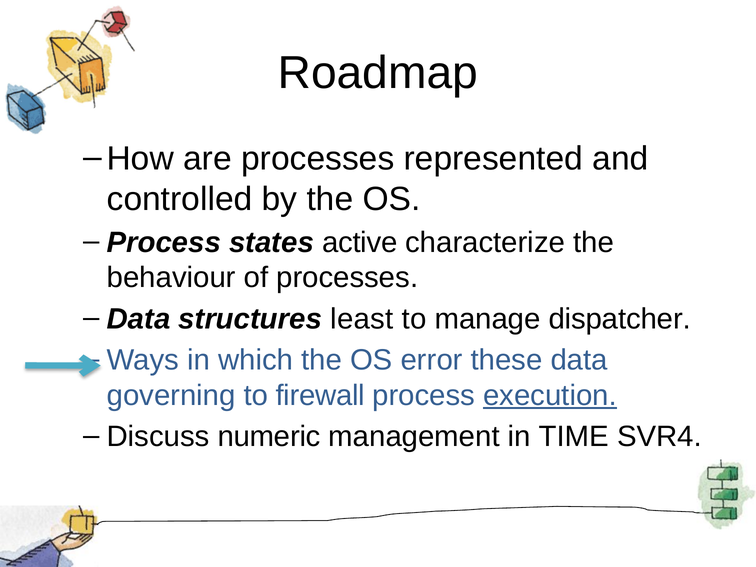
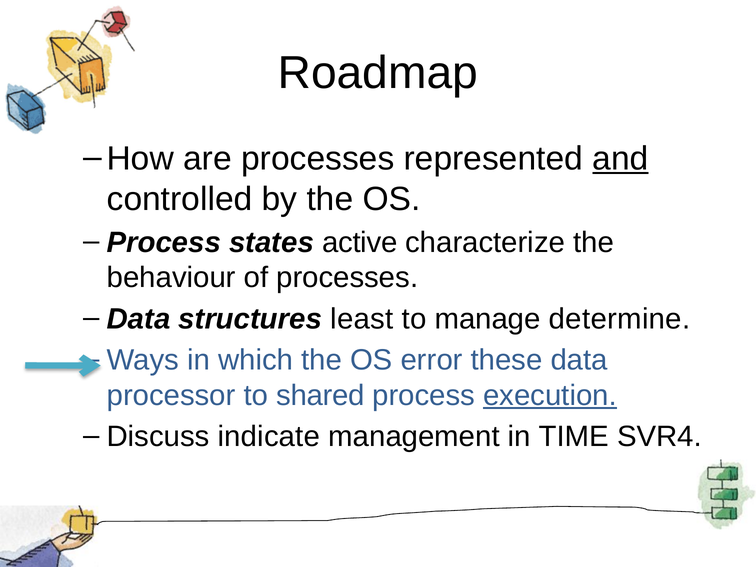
and underline: none -> present (620, 159)
dispatcher: dispatcher -> determine (620, 319)
governing: governing -> processor (171, 395)
firewall: firewall -> shared (320, 395)
numeric: numeric -> indicate (269, 437)
